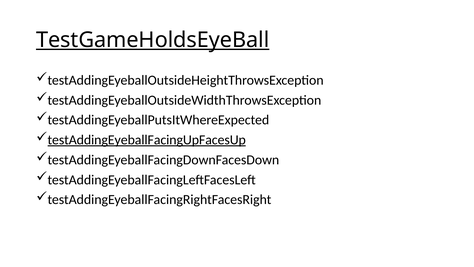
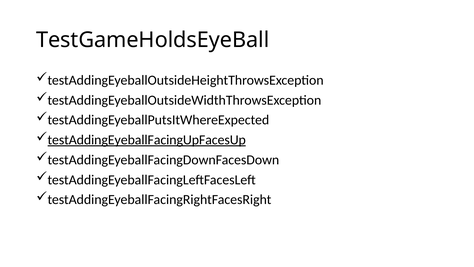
TestGameHoldsEyeBall underline: present -> none (153, 40)
